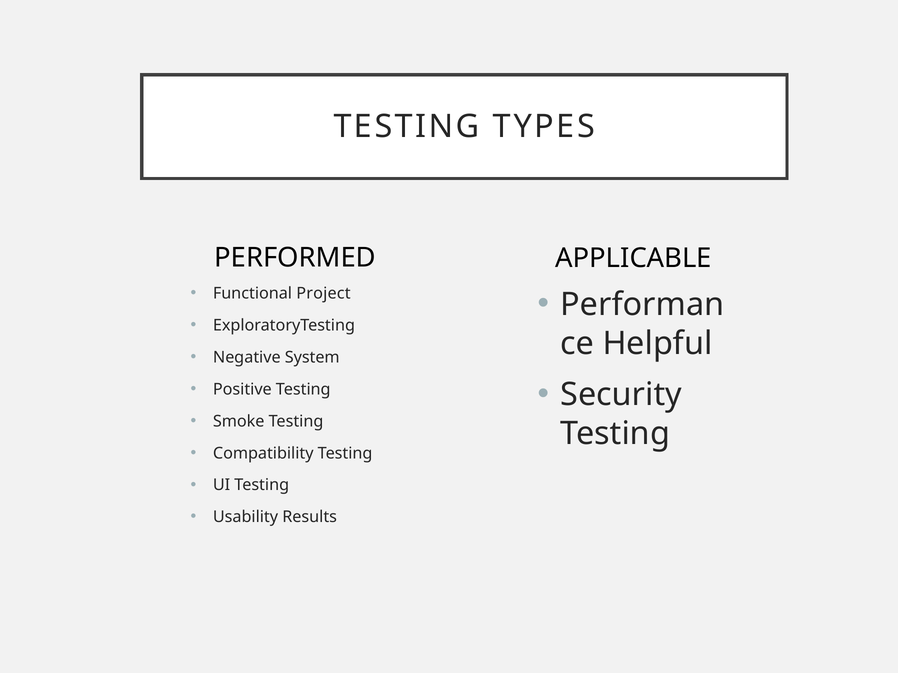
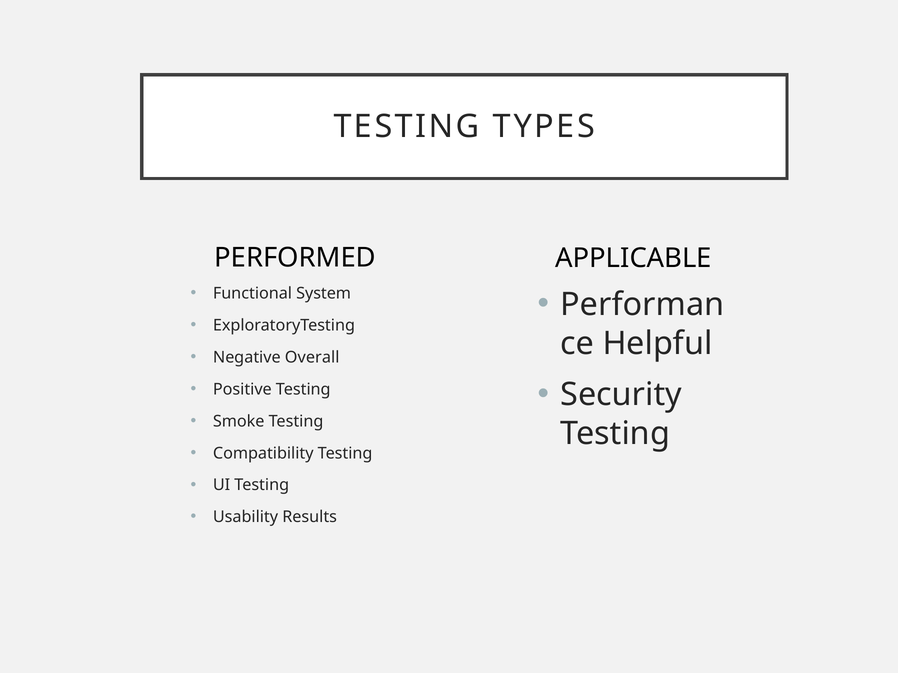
Project: Project -> System (324, 294)
System: System -> Overall (312, 358)
